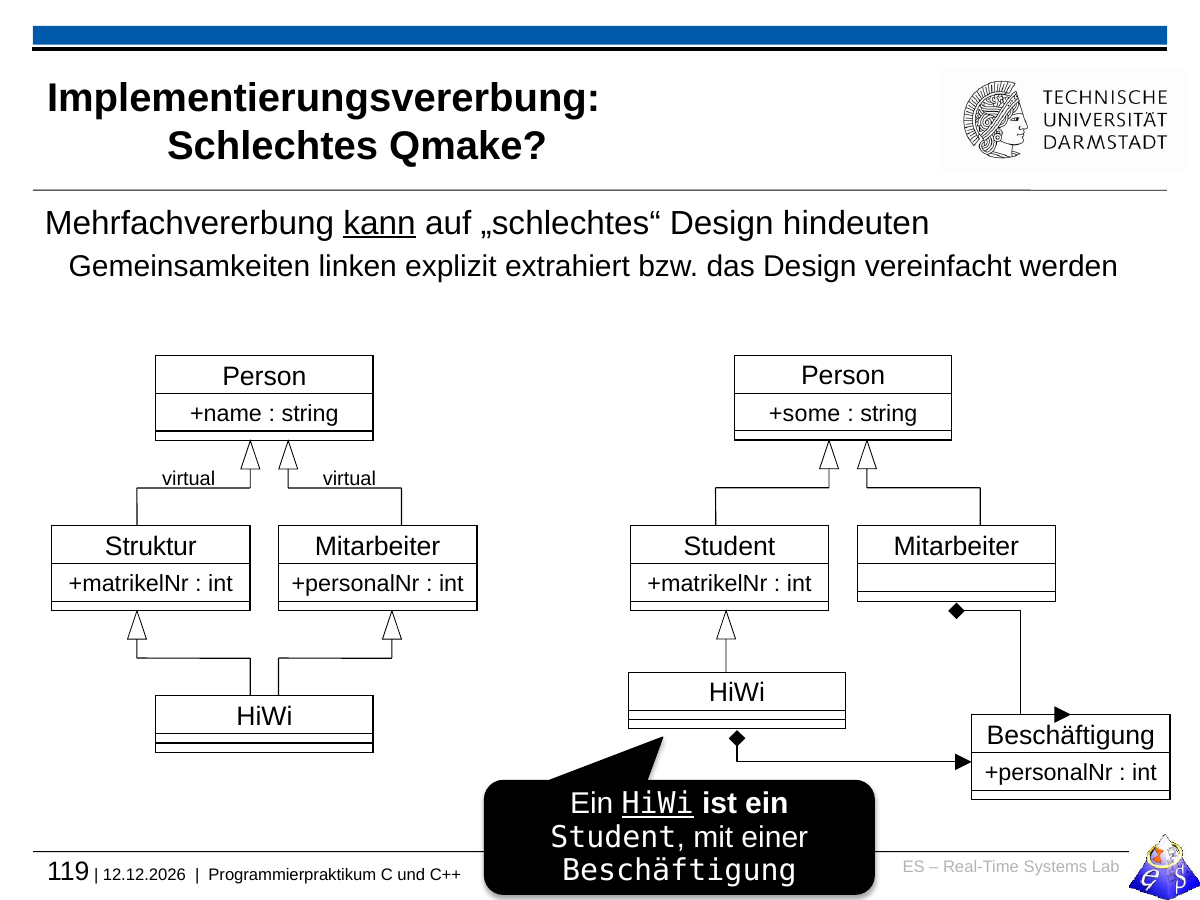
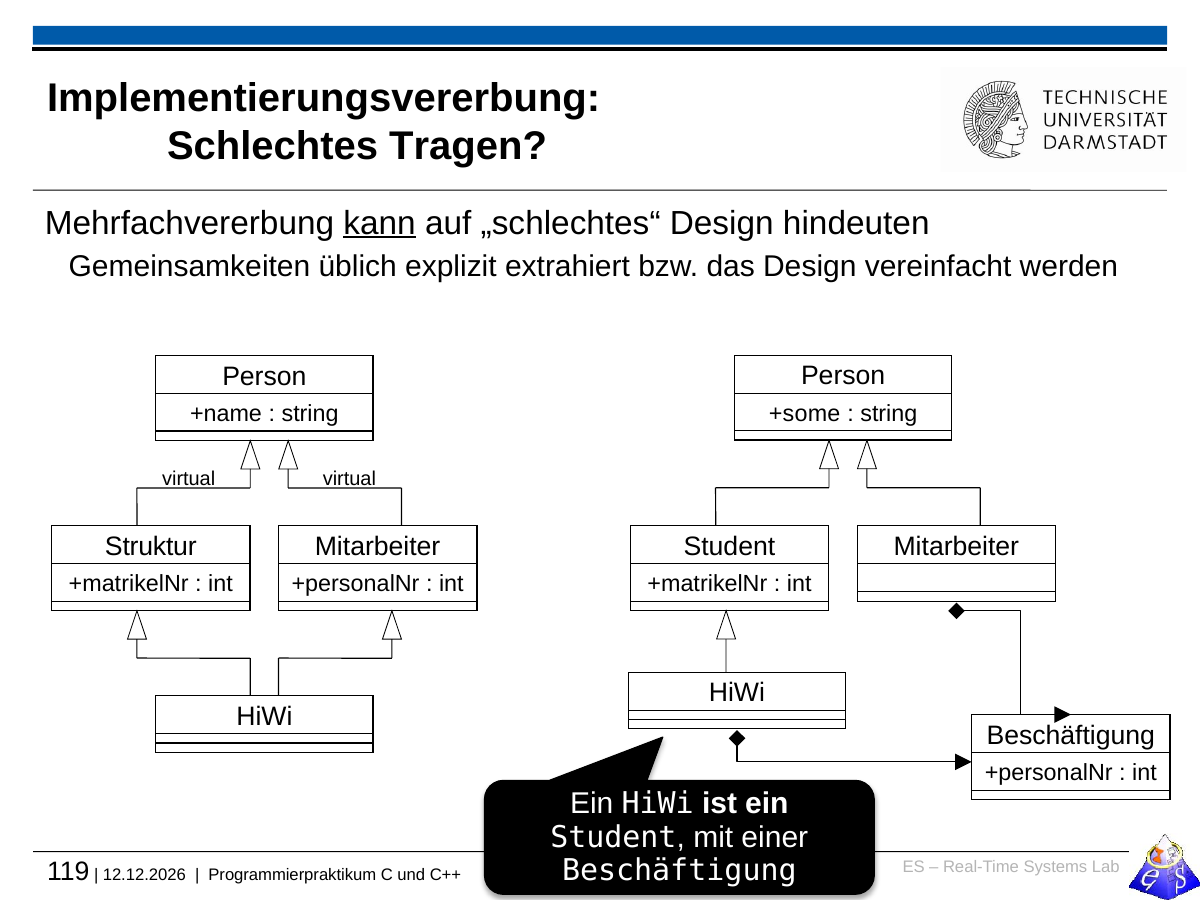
Qmake: Qmake -> Tragen (468, 146)
linken: linken -> üblich (358, 267)
HiWi underline: present -> none (658, 804)
